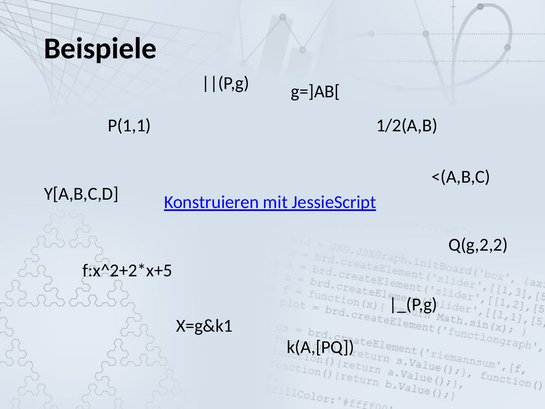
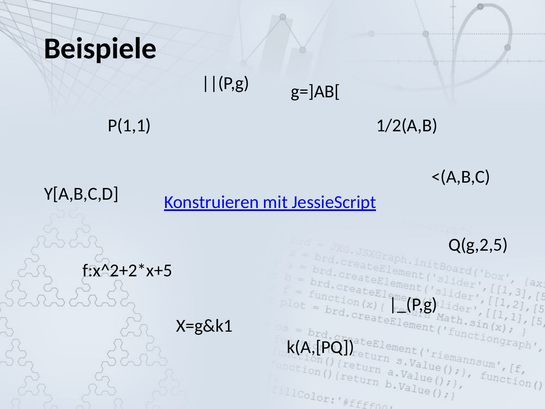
Q(g,2,2: Q(g,2,2 -> Q(g,2,5 (478, 245)
